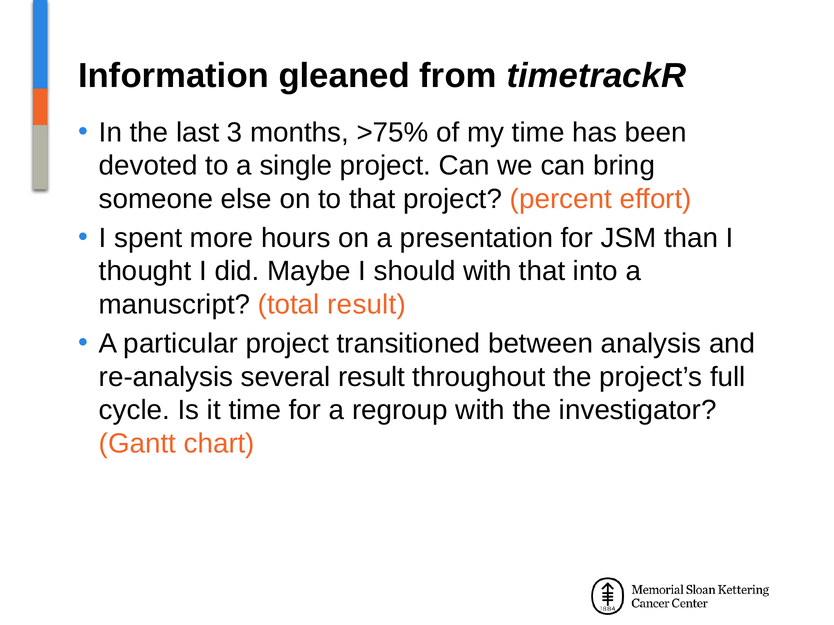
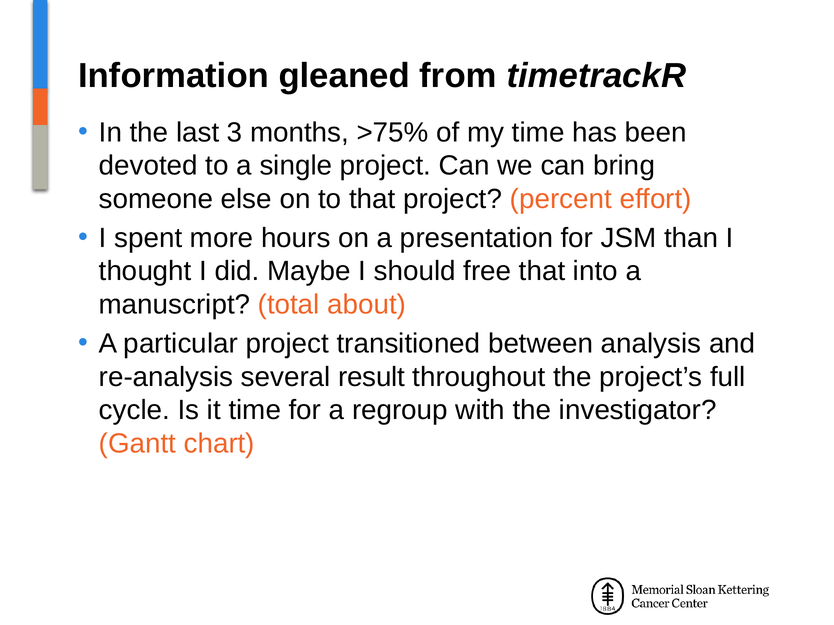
should with: with -> free (487, 272)
total result: result -> about (367, 305)
